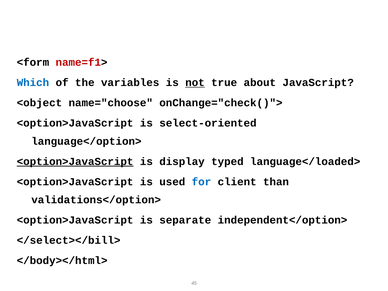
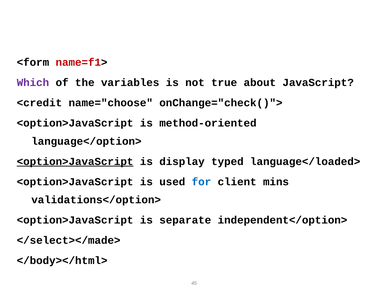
Which colour: blue -> purple (33, 83)
not underline: present -> none (195, 83)
<object: <object -> <credit (39, 103)
select-oriented: select-oriented -> method-oriented (208, 123)
than: than -> mins (276, 182)
</select></bill>: </select></bill> -> </select></made> (69, 240)
